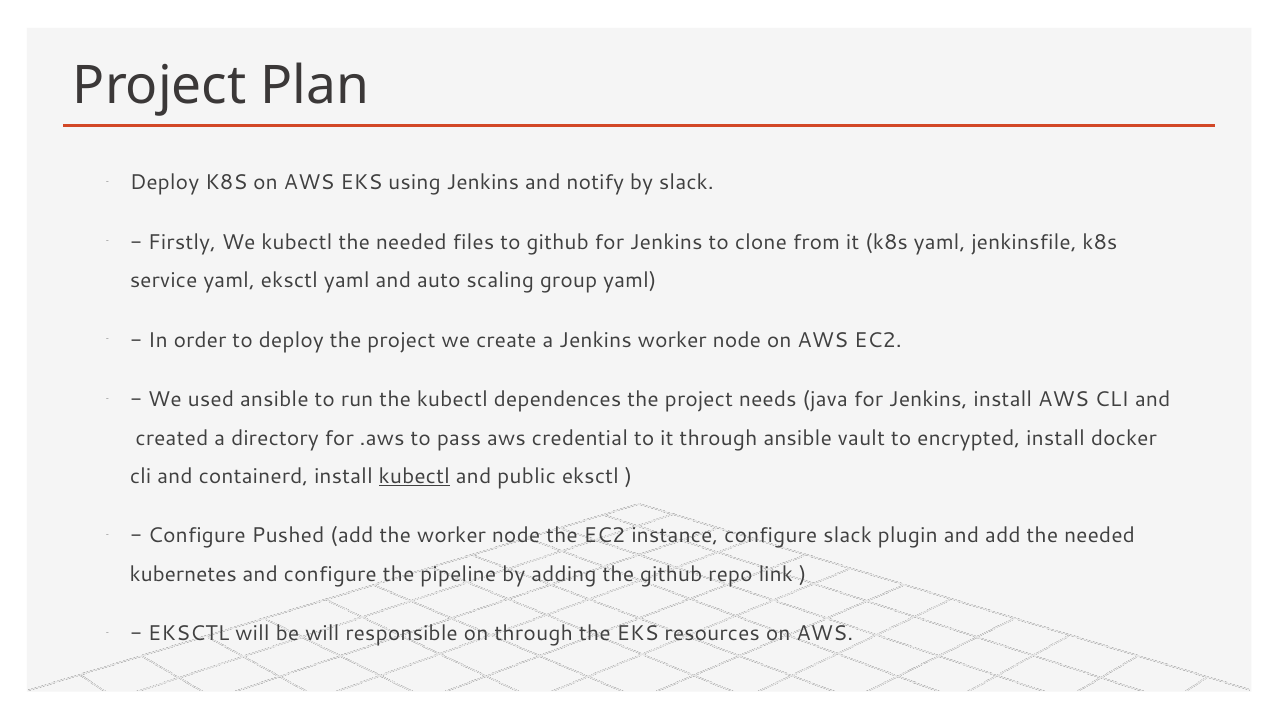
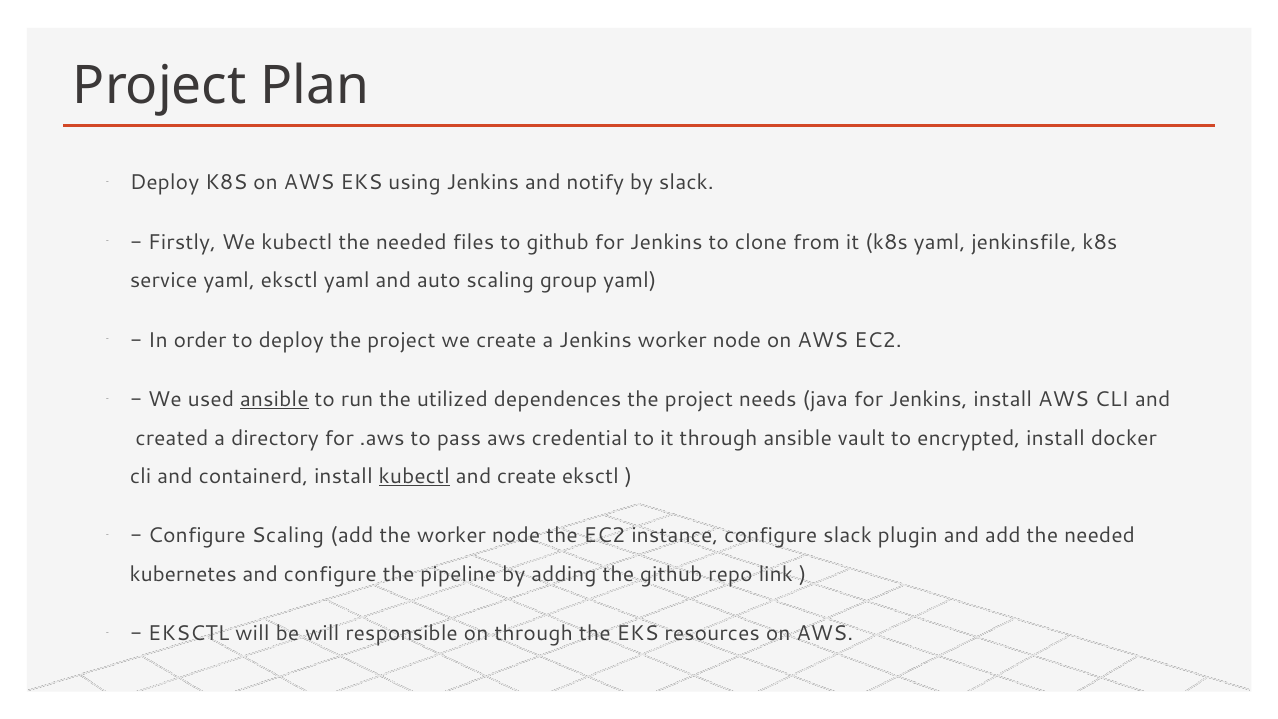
ansible underline: none -> present (274, 400)
the kubectl: kubectl -> utilized (452, 400)
and public: public -> create (527, 476)
Configure Pushed: Pushed -> Scaling (288, 536)
